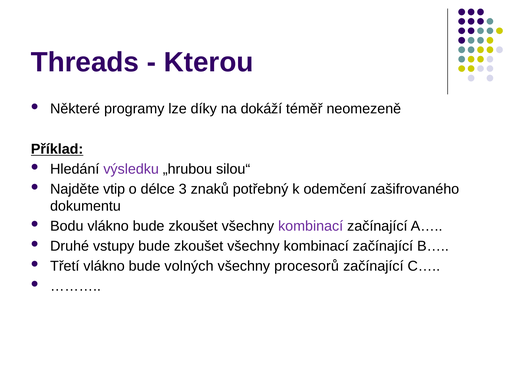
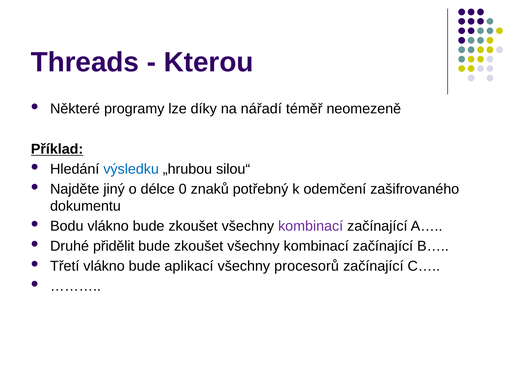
dokáží: dokáží -> nářadí (261, 109)
výsledku colour: purple -> blue (131, 169)
vtip: vtip -> jiný (114, 189)
3: 3 -> 0 (183, 189)
vstupy: vstupy -> přidělit (114, 246)
volných: volných -> aplikací (189, 266)
